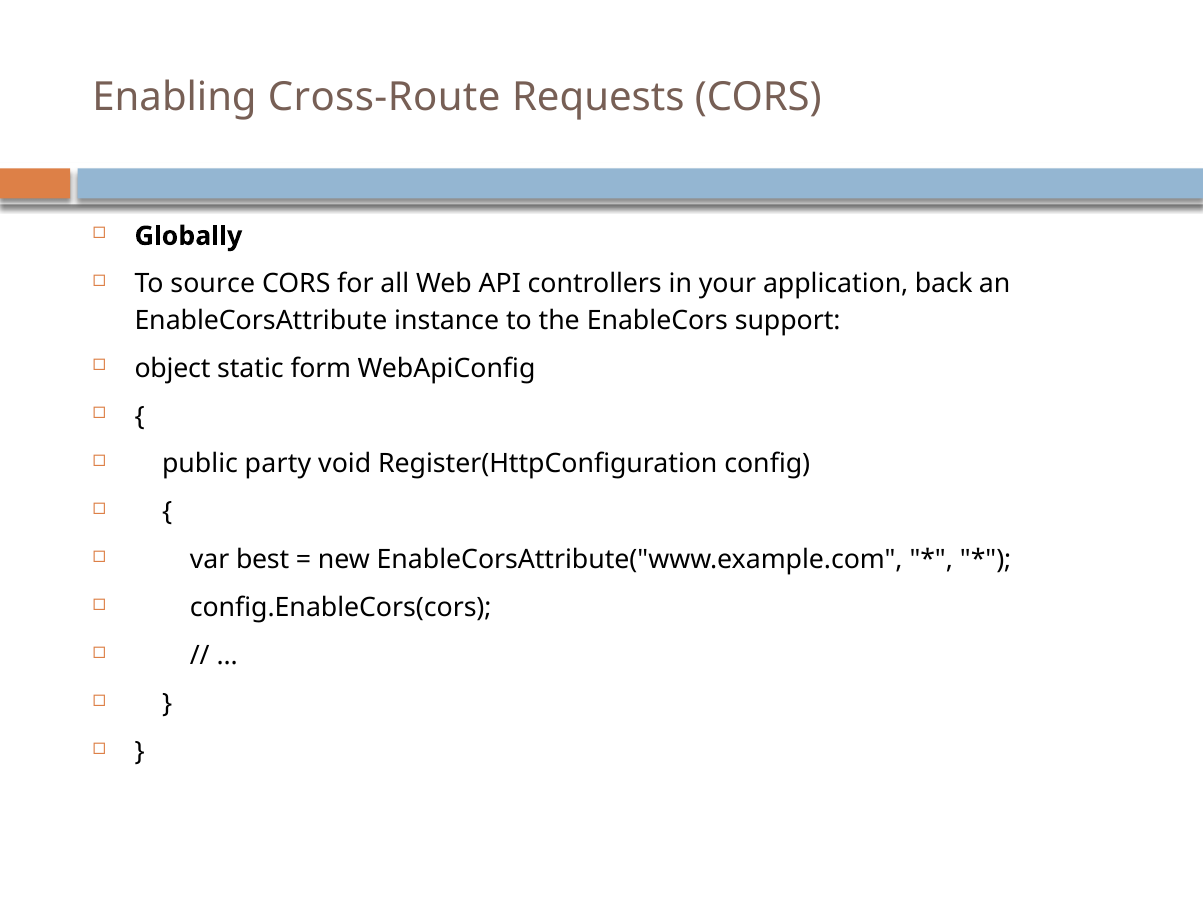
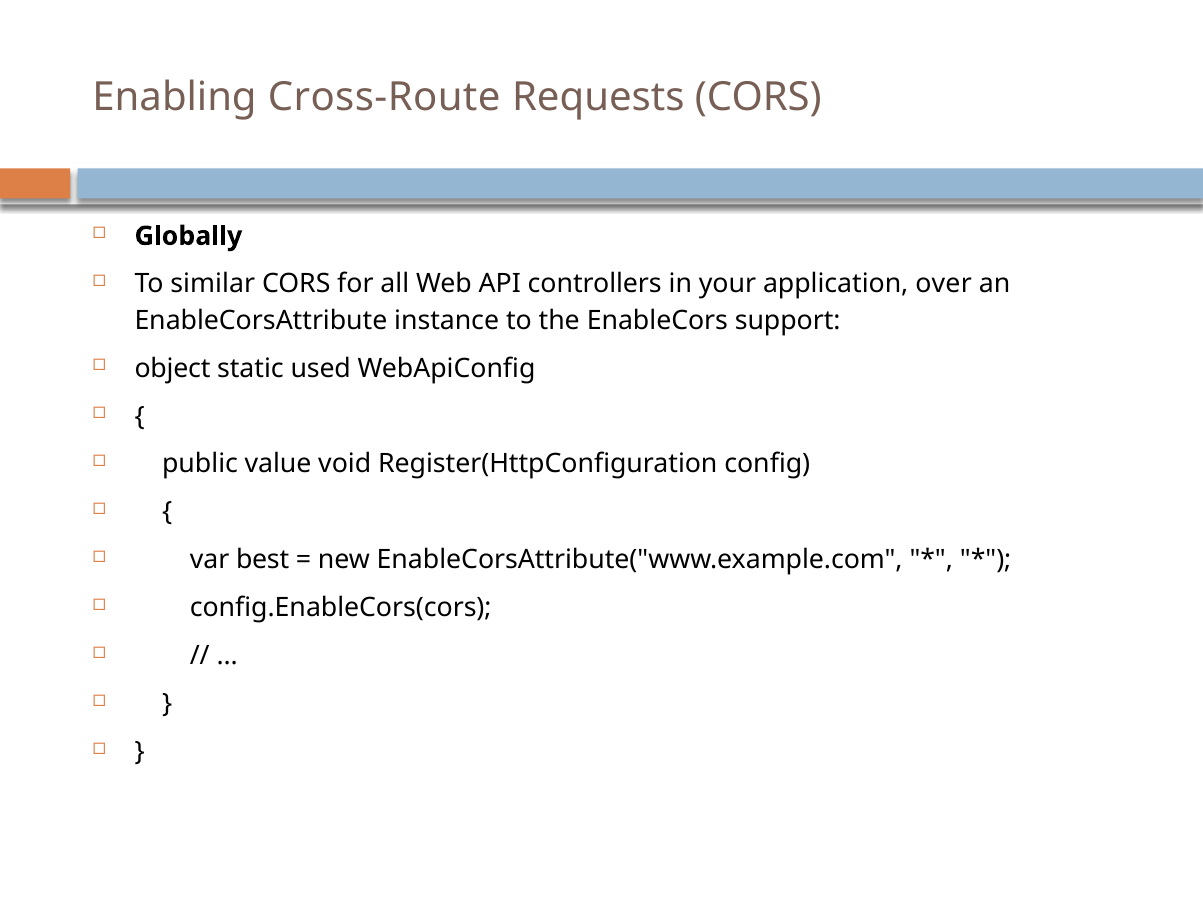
source: source -> similar (213, 284)
back: back -> over (944, 284)
form: form -> used (321, 368)
party: party -> value (278, 464)
